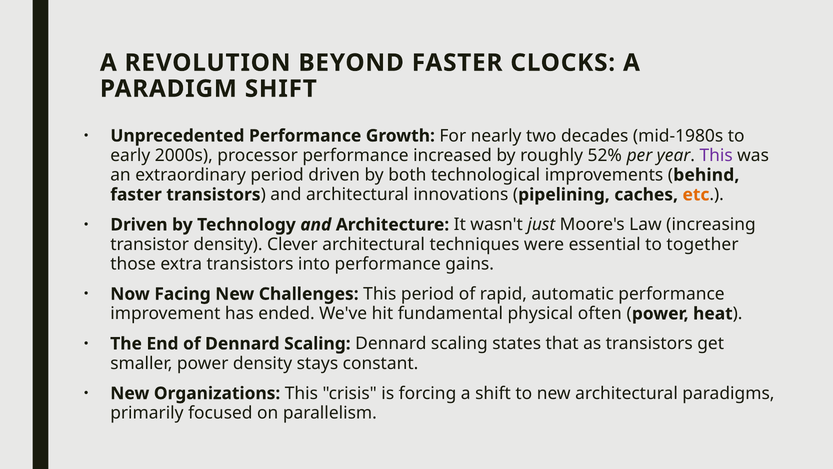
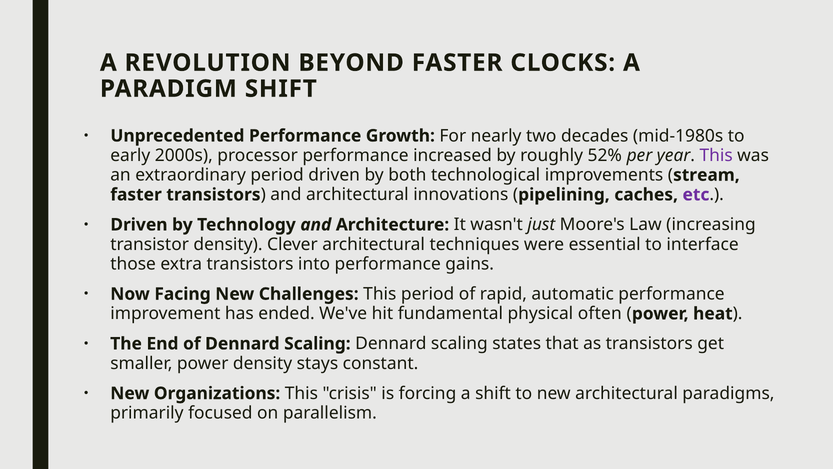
behind: behind -> stream (706, 175)
etc colour: orange -> purple (696, 194)
together: together -> interface (703, 244)
